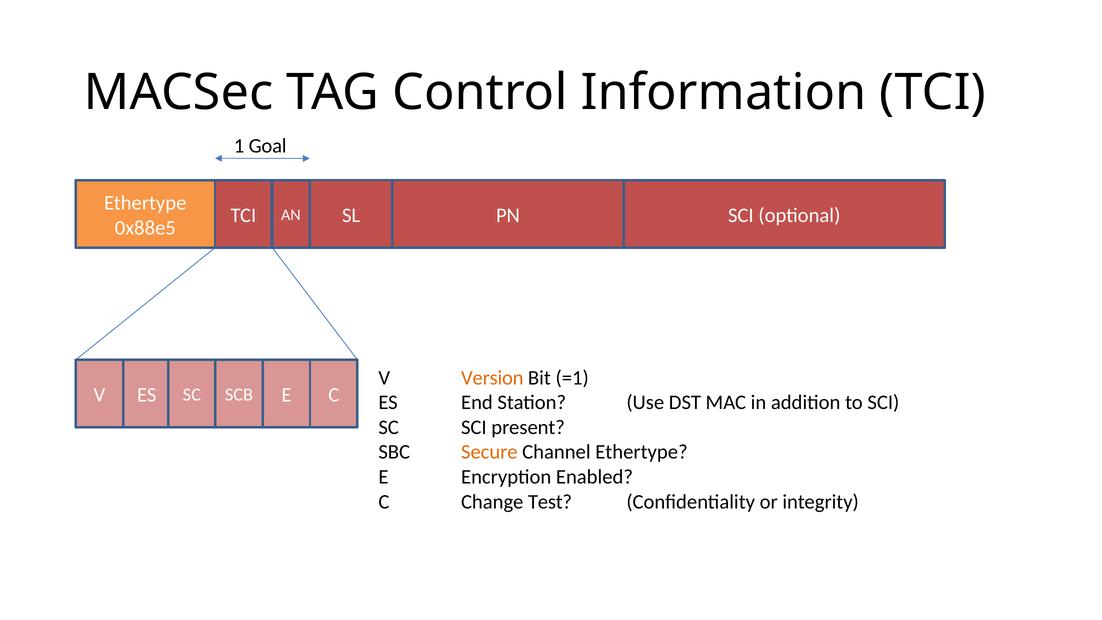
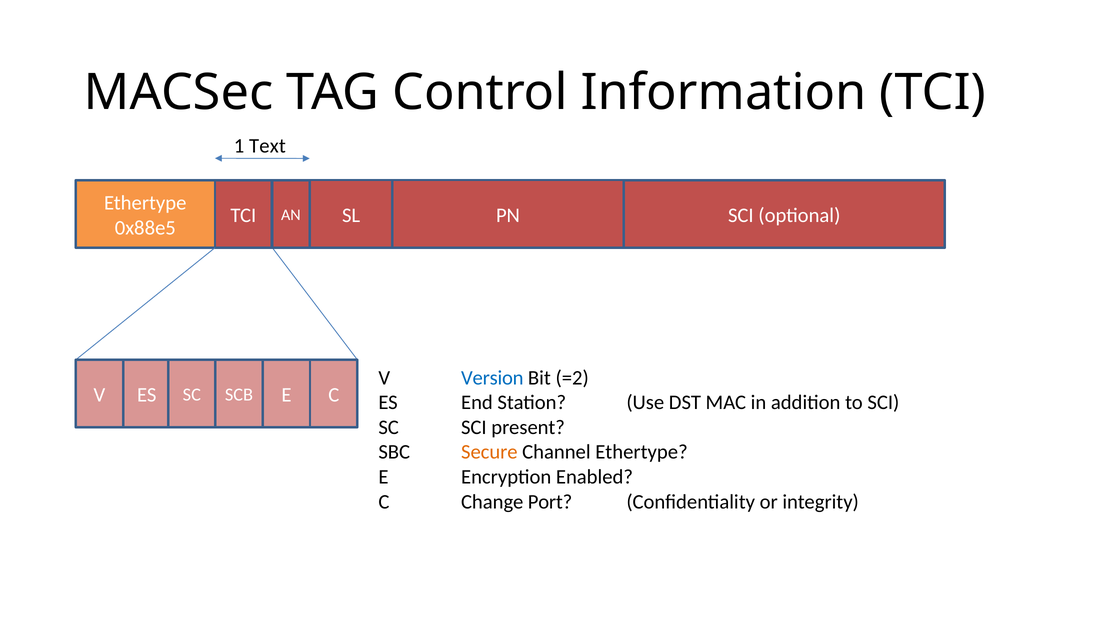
Goal: Goal -> Text (267, 146)
Version colour: orange -> blue (492, 378)
=1: =1 -> =2 (572, 378)
Test: Test -> Port (550, 502)
